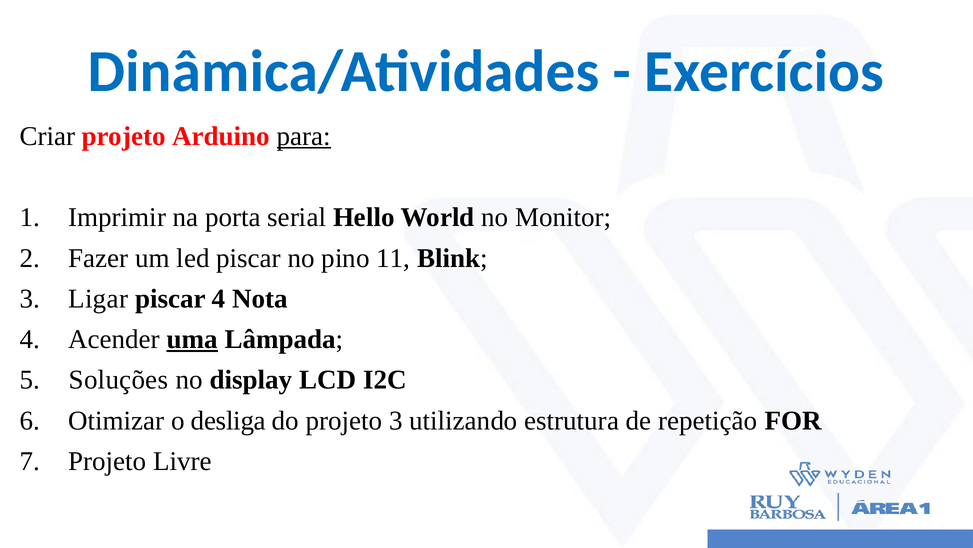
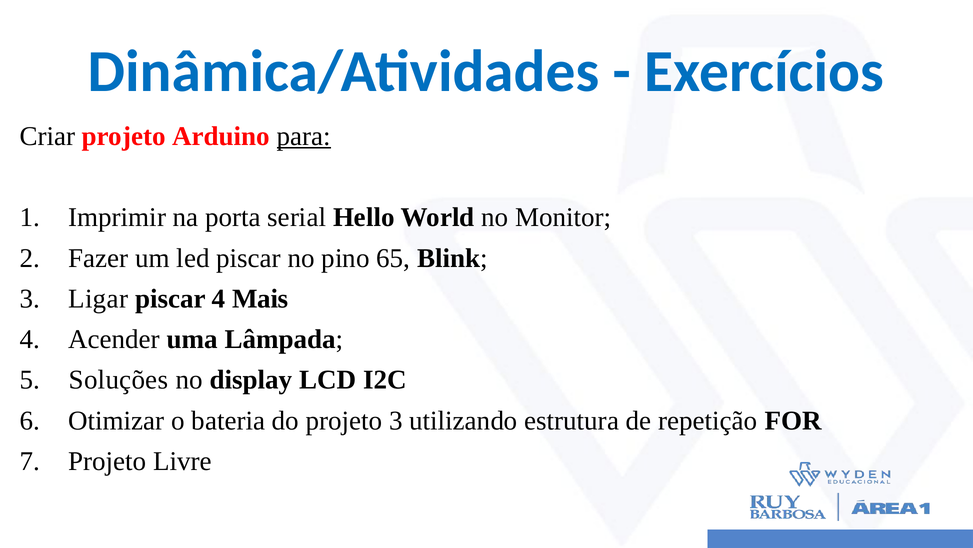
11: 11 -> 65 (393, 258)
Nota: Nota -> Mais (260, 298)
uma underline: present -> none (192, 339)
desliga: desliga -> bateria (228, 420)
